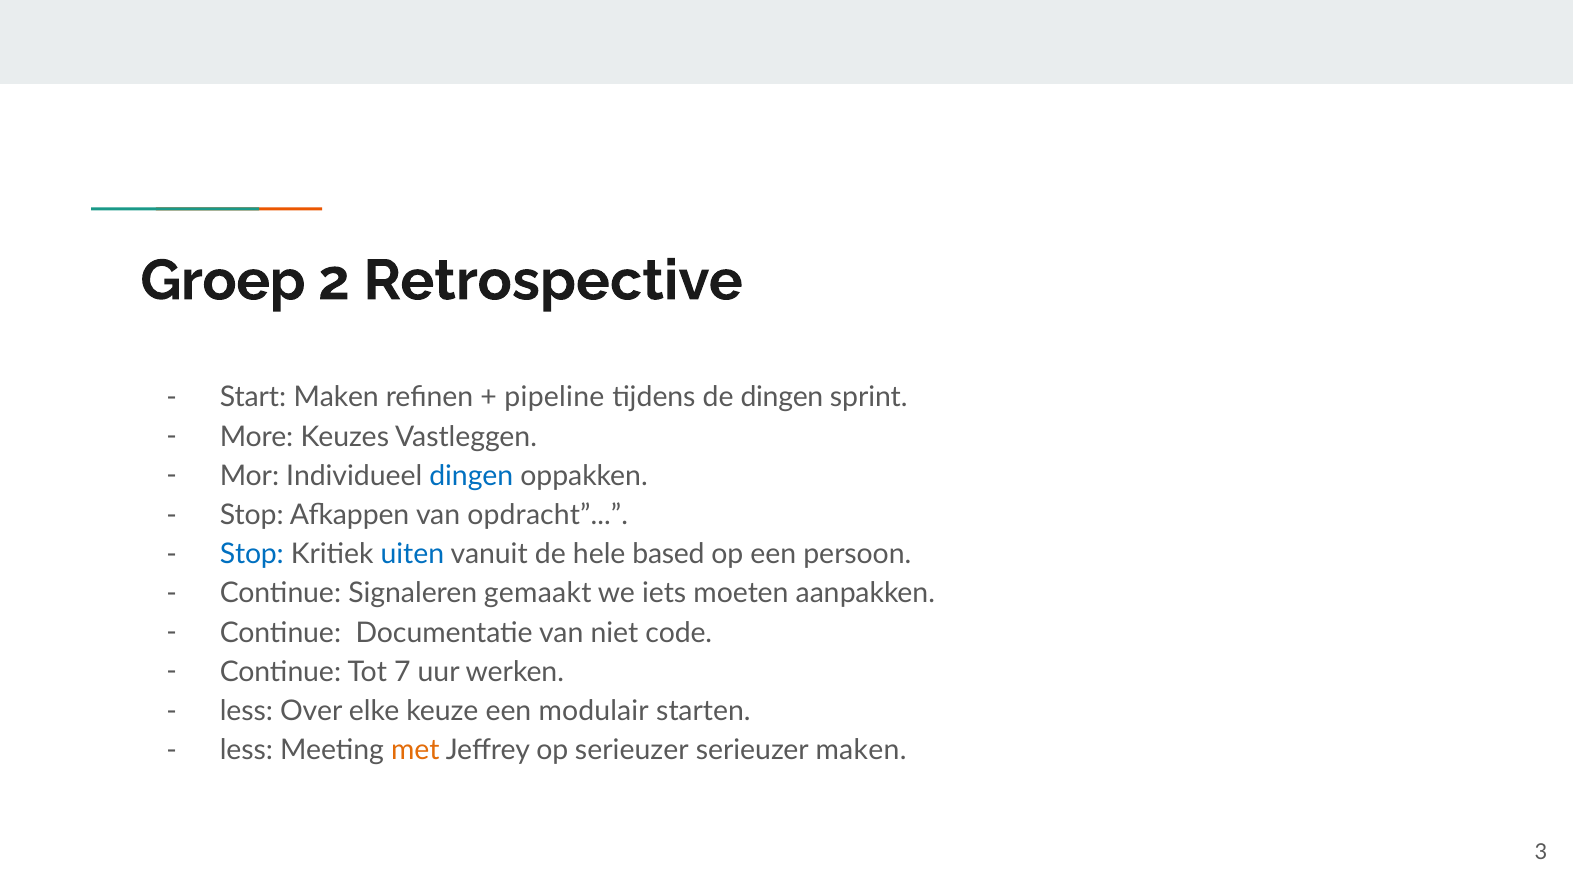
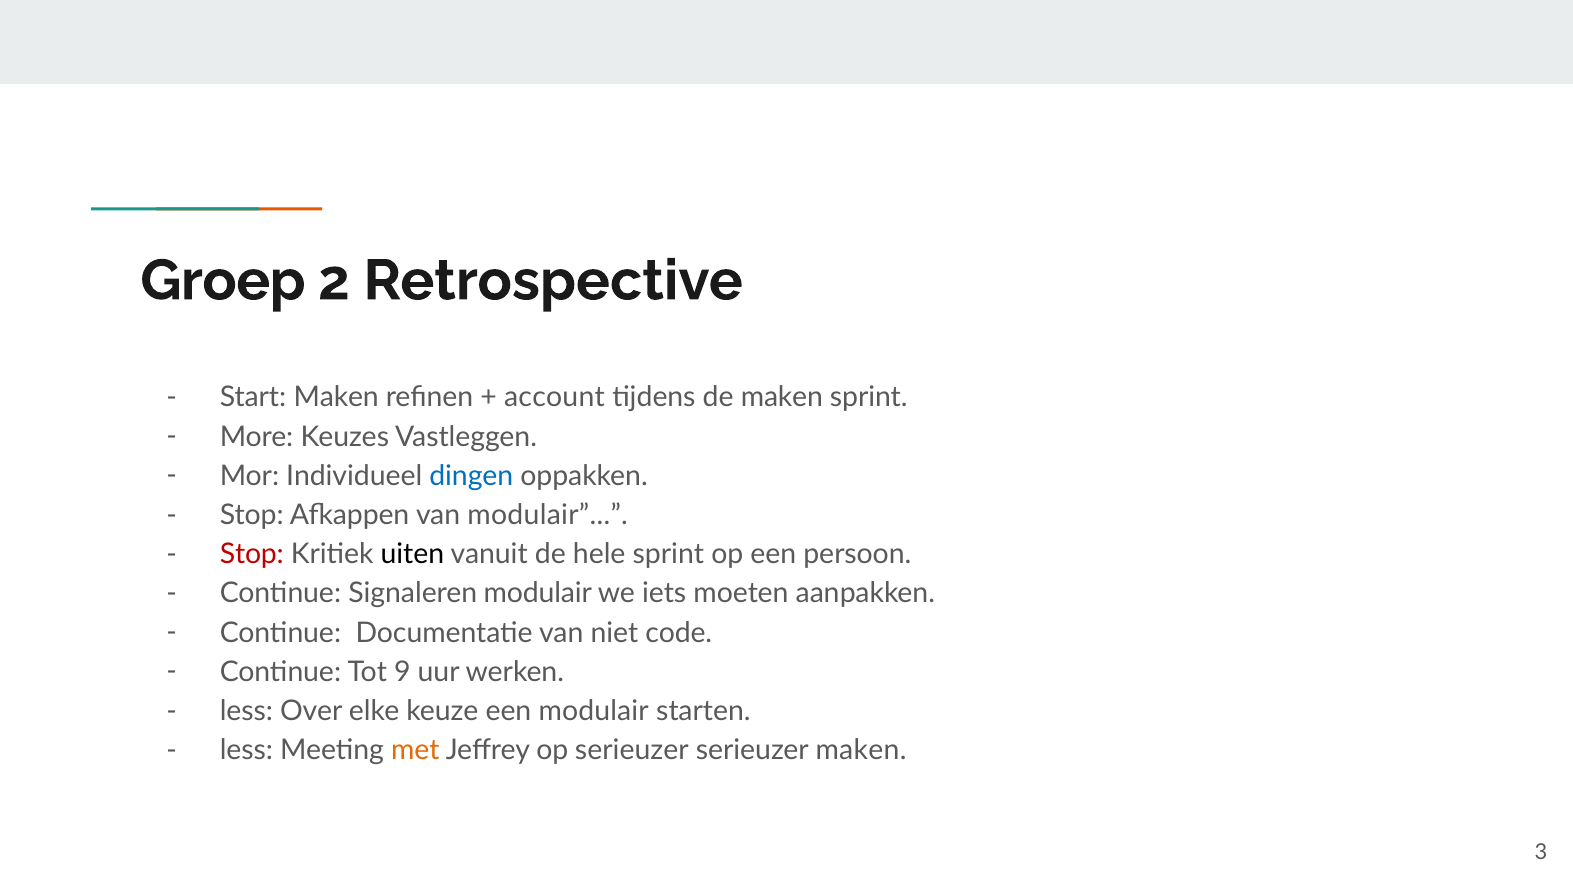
pipeline: pipeline -> account (554, 397)
de dingen: dingen -> maken (782, 397)
van opdracht: opdracht -> modulair (548, 515)
Stop colour: blue -> red (252, 554)
uiten colour: blue -> black (412, 554)
hele based: based -> sprint (668, 554)
Signaleren gemaakt: gemaakt -> modulair (538, 594)
7: 7 -> 9 (402, 672)
